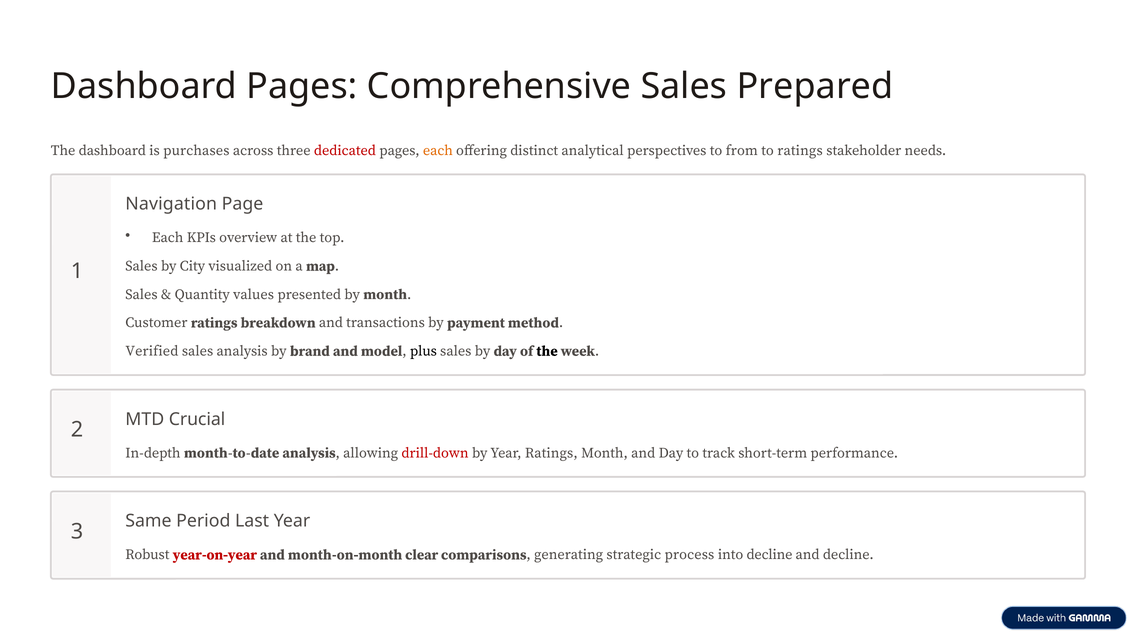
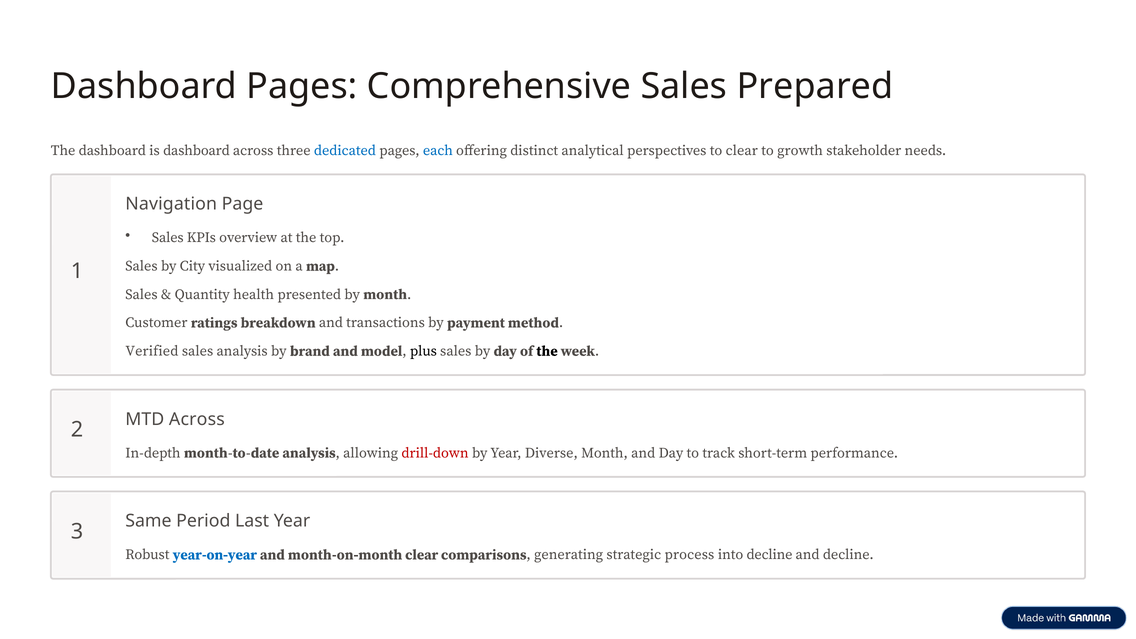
is purchases: purchases -> dashboard (196, 150)
dedicated colour: red -> blue (345, 150)
each colour: orange -> blue (438, 150)
to from: from -> clear (742, 150)
to ratings: ratings -> growth (800, 150)
Each: Each -> Sales (168, 238)
values: values -> health (254, 294)
MTD Crucial: Crucial -> Across (197, 419)
Year Ratings: Ratings -> Diverse (551, 453)
year-on-year colour: red -> blue (215, 555)
